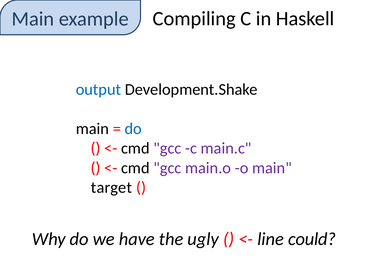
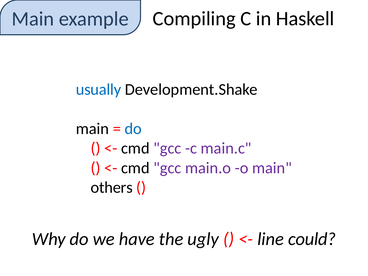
output: output -> usually (98, 89)
target: target -> others (112, 188)
